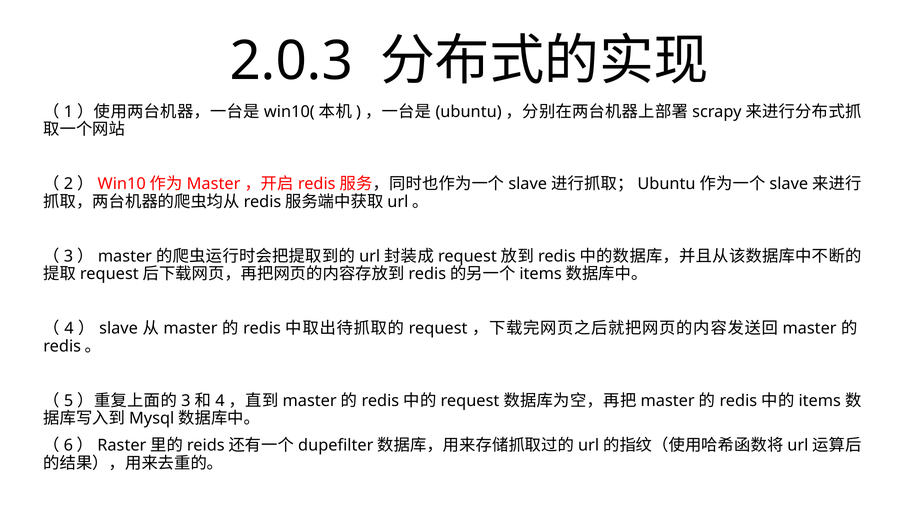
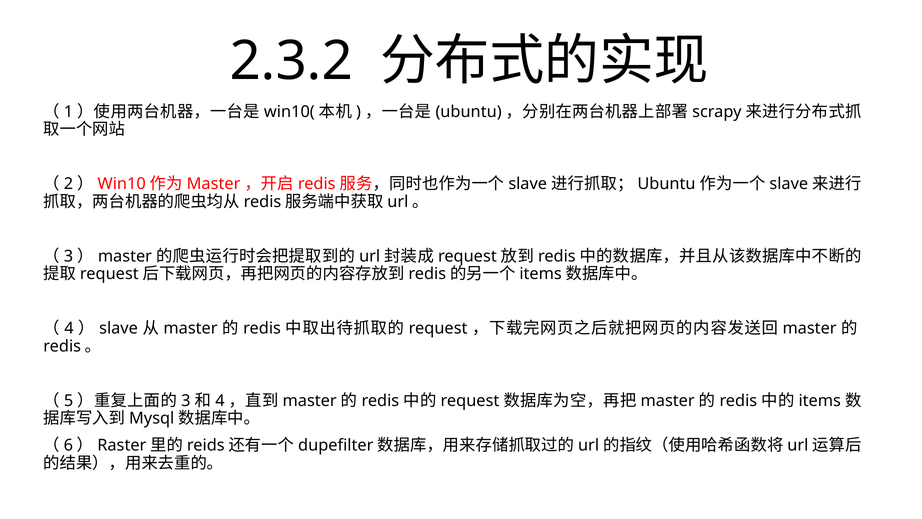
2.0.3: 2.0.3 -> 2.3.2 (291, 61)
